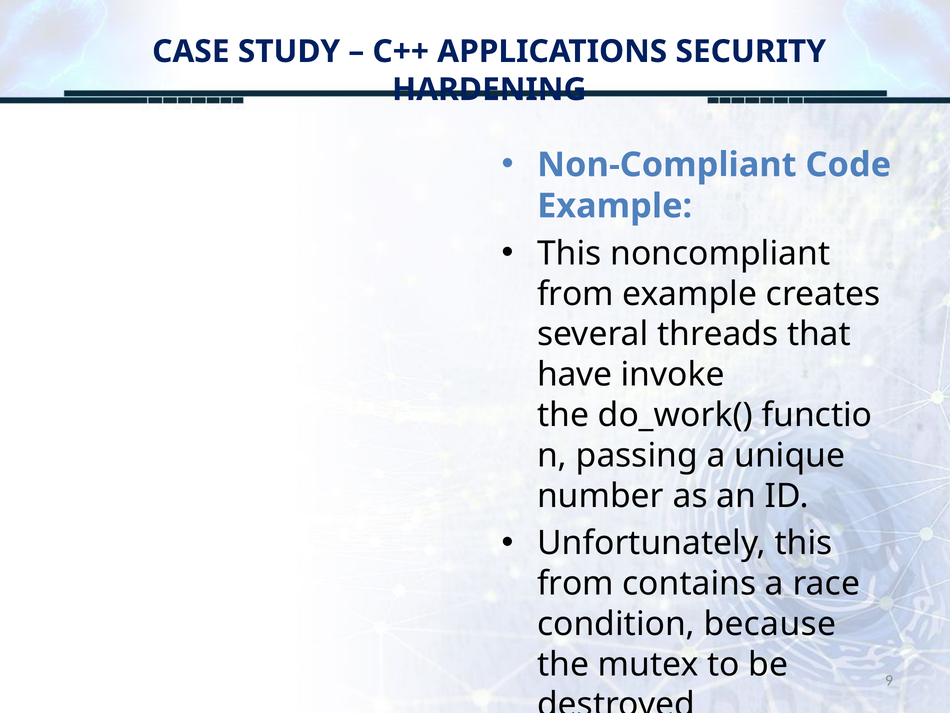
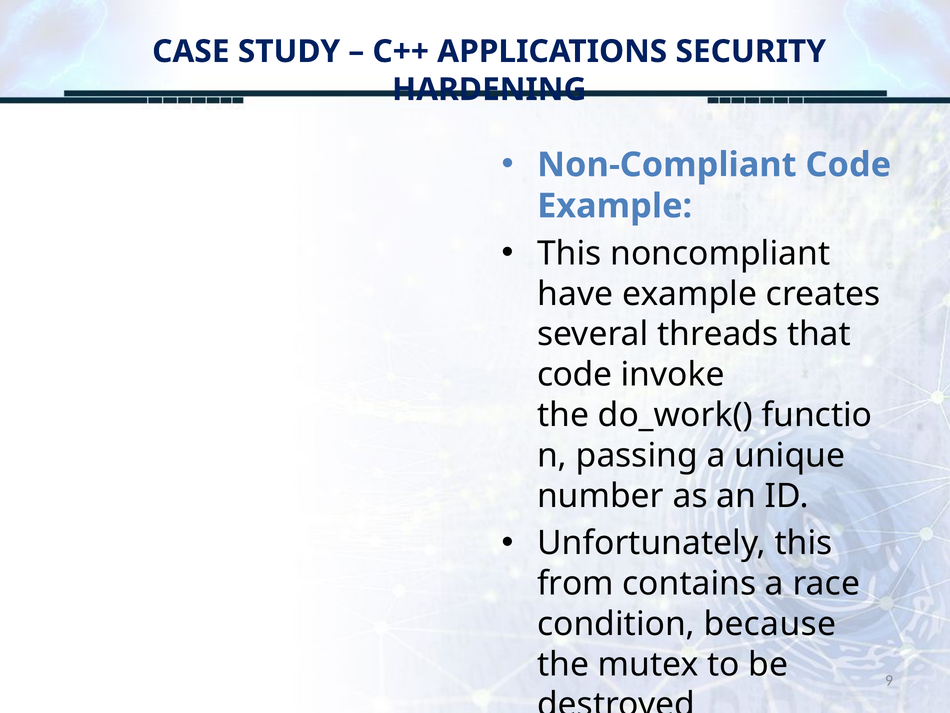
from: from -> have (575, 294)
have: have -> code (575, 375)
